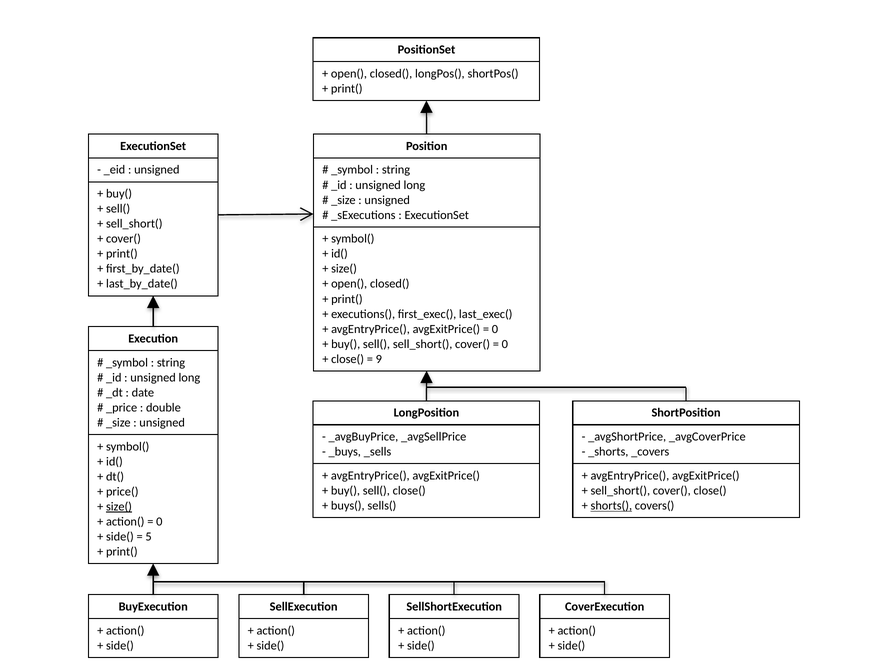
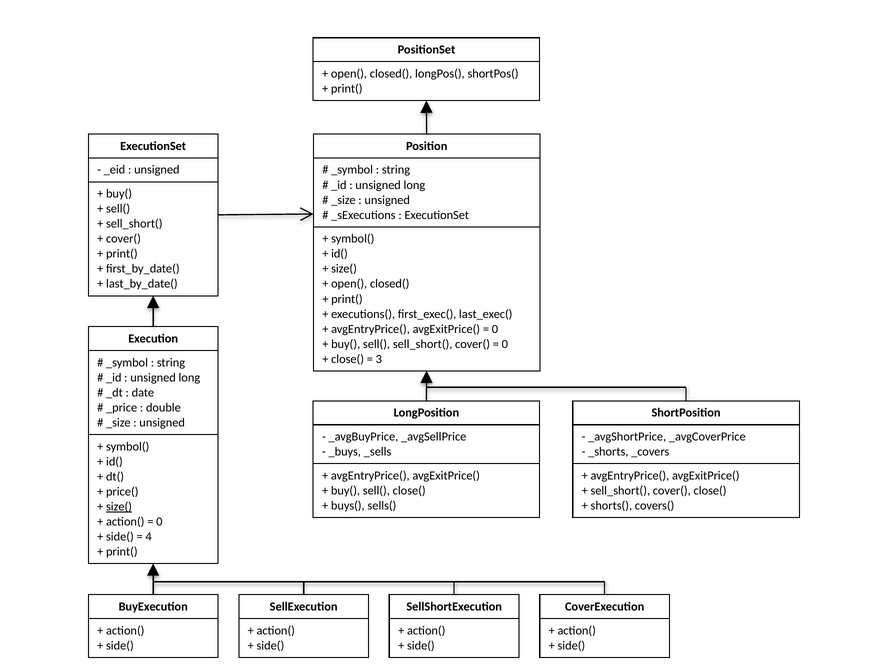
9: 9 -> 3 (379, 359)
shorts( underline: present -> none (611, 506)
5: 5 -> 4 (149, 537)
